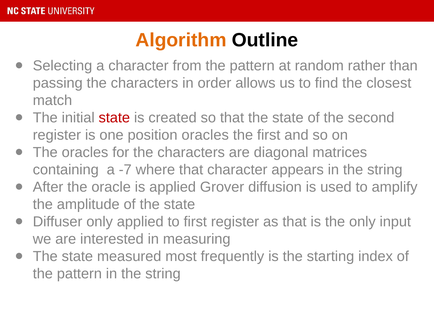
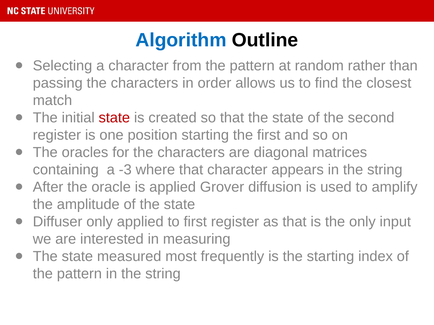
Algorithm colour: orange -> blue (181, 40)
position oracles: oracles -> starting (205, 135)
-7: -7 -> -3 (125, 170)
